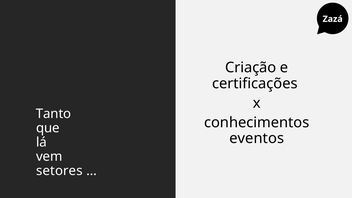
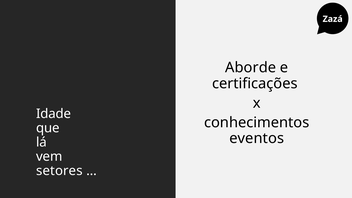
Criação: Criação -> Aborde (251, 68)
Tanto: Tanto -> Idade (54, 114)
